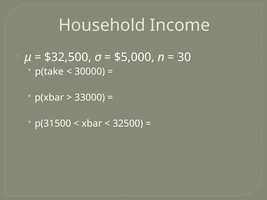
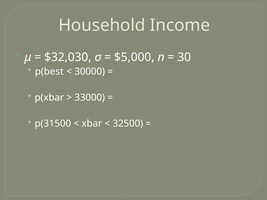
$32,500: $32,500 -> $32,030 (68, 57)
p(take: p(take -> p(best (49, 72)
